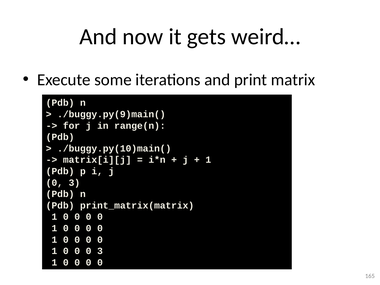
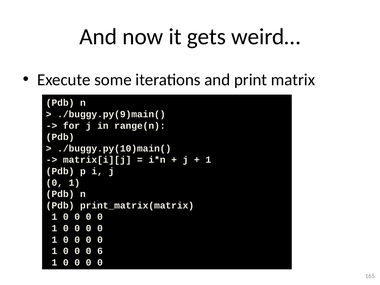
3: 3 -> 1 (74, 183)
0 0 3: 3 -> 6 (100, 251)
